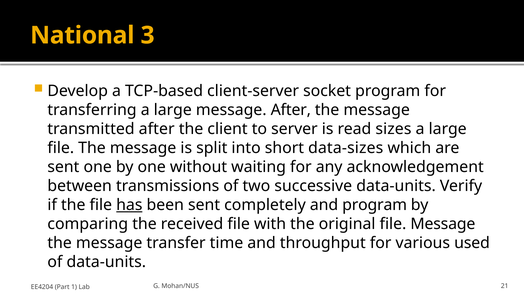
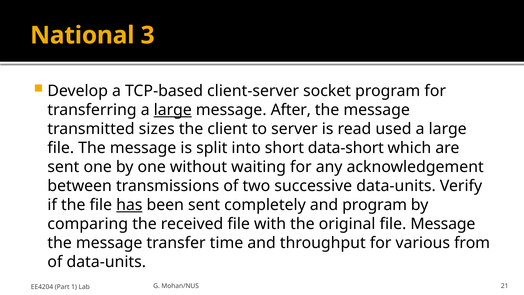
large underline: none -> present (173, 110)
transmitted after: after -> sizes (157, 129)
sizes: sizes -> used (393, 129)
data-sizes: data-sizes -> data-short (346, 148)
used: used -> from (472, 243)
